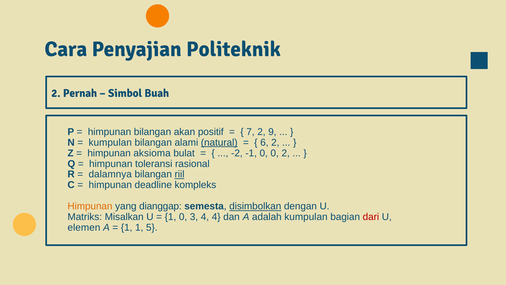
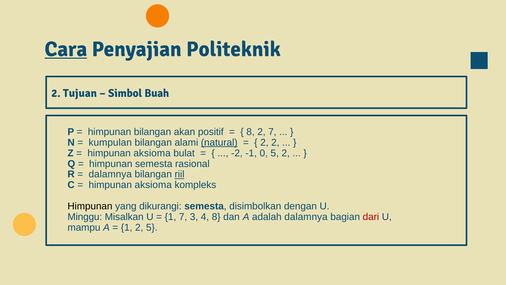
Cara underline: none -> present (66, 49)
Pernah: Pernah -> Tujuan (80, 93)
7: 7 -> 8 (250, 132)
2 9: 9 -> 7 (272, 132)
6: 6 -> 2 (264, 142)
0 0: 0 -> 5 (275, 153)
himpunan toleransi: toleransi -> semesta (154, 164)
deadline: deadline -> aksioma (153, 185)
Himpunan colour: orange -> black (90, 206)
dianggap: dianggap -> dikurangi (160, 206)
disimbolkan underline: present -> none (255, 206)
Matriks: Matriks -> Minggu (85, 217)
1 0: 0 -> 7 (183, 217)
4 4: 4 -> 8 (216, 217)
adalah kumpulan: kumpulan -> dalamnya (306, 217)
elemen: elemen -> mampu (84, 227)
1 1: 1 -> 2 (139, 227)
